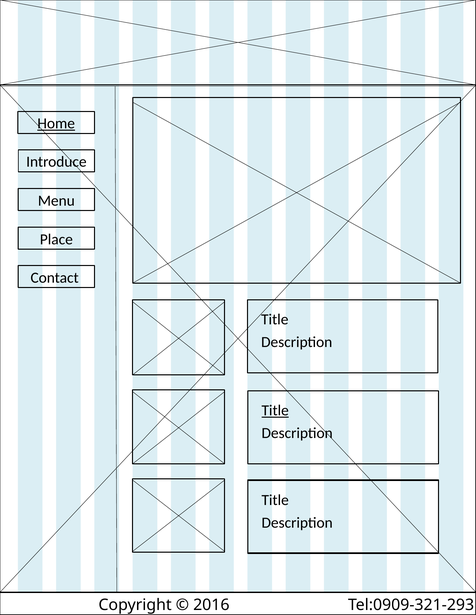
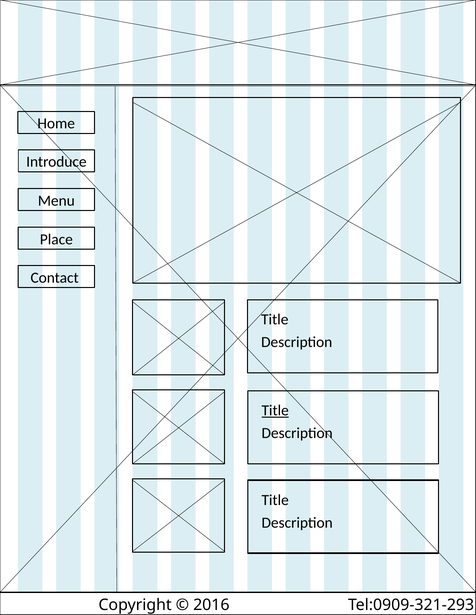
Home underline: present -> none (56, 124)
